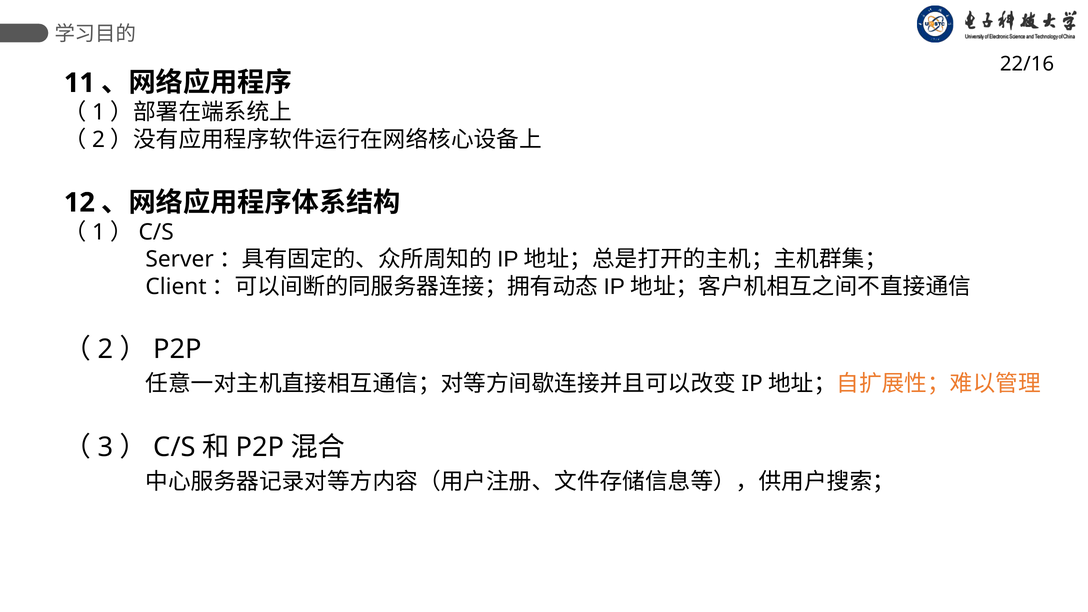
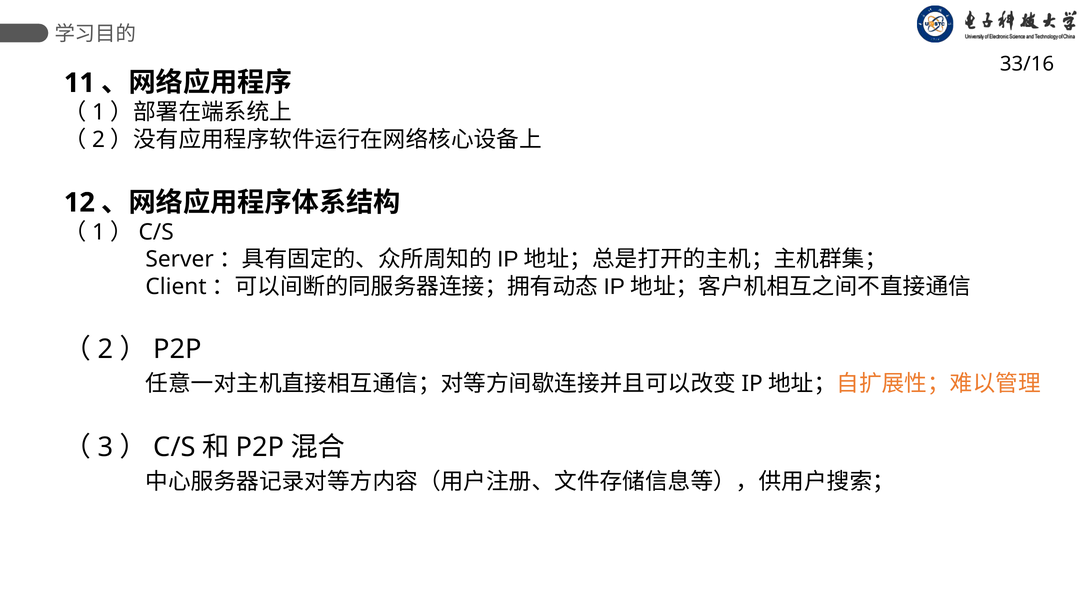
22/16: 22/16 -> 33/16 (1027, 64)
